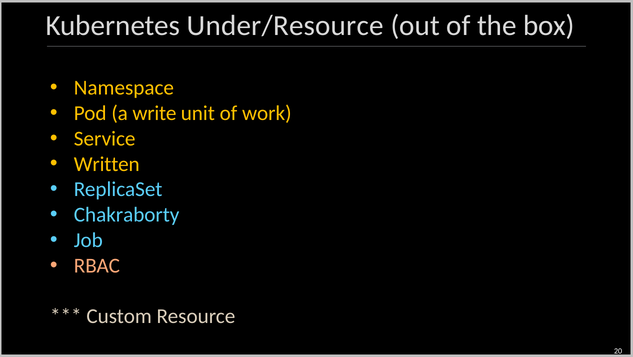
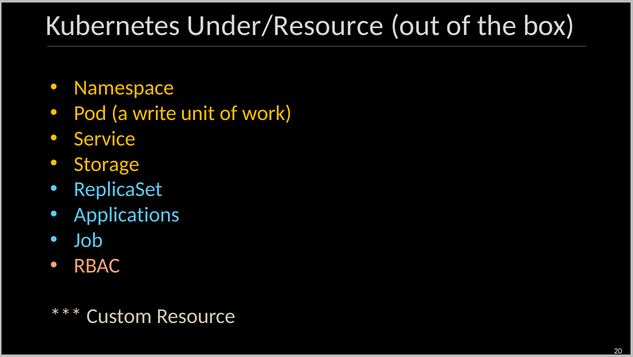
Written: Written -> Storage (107, 164)
Chakraborty: Chakraborty -> Applications (127, 215)
